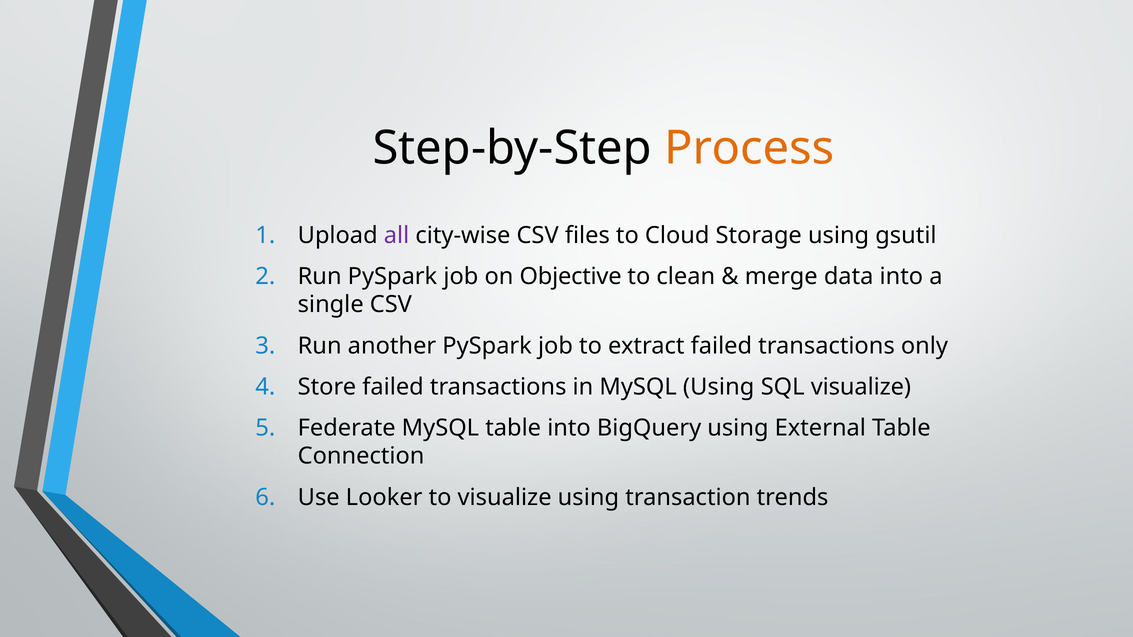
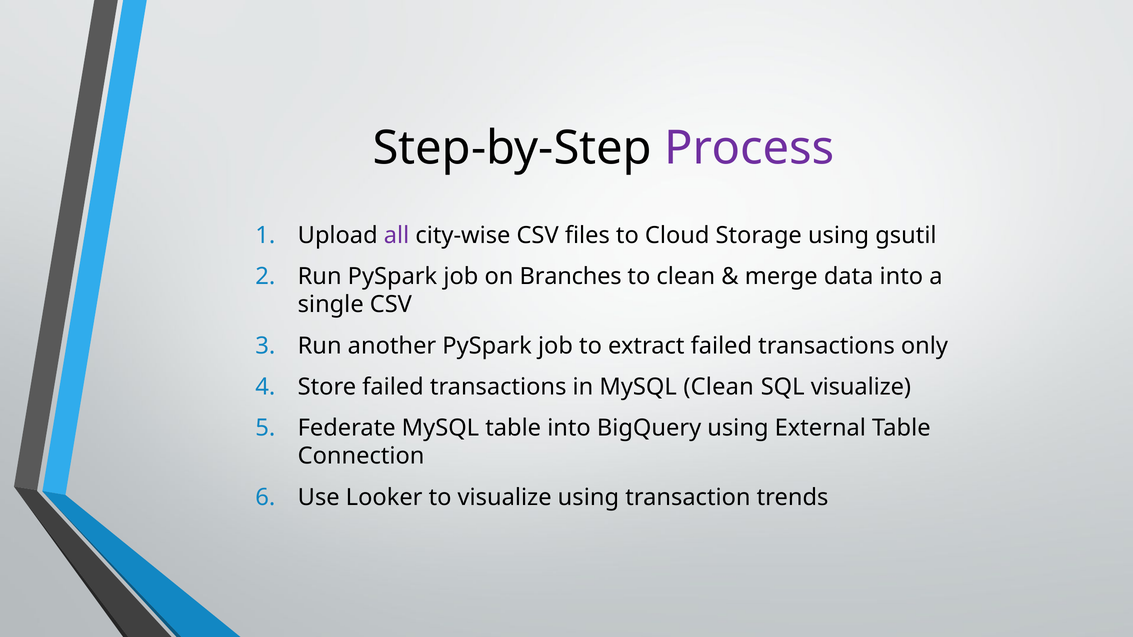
Process colour: orange -> purple (749, 148)
Objective: Objective -> Branches (571, 277)
MySQL Using: Using -> Clean (719, 387)
